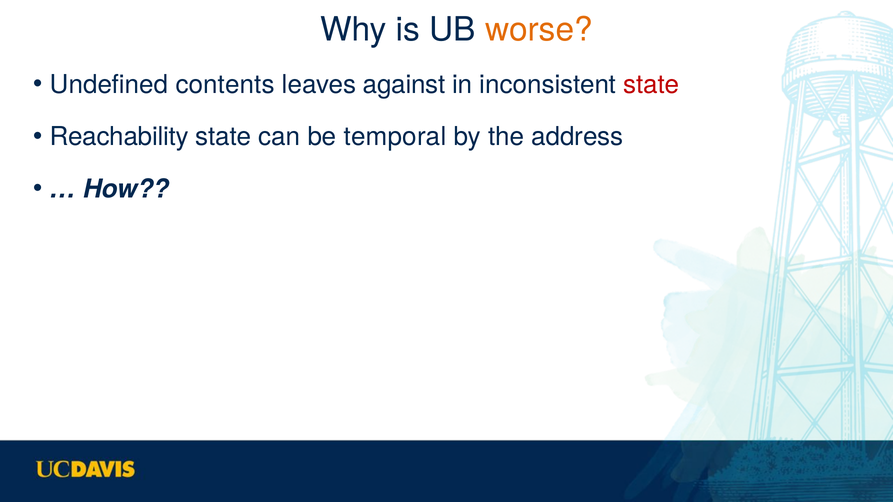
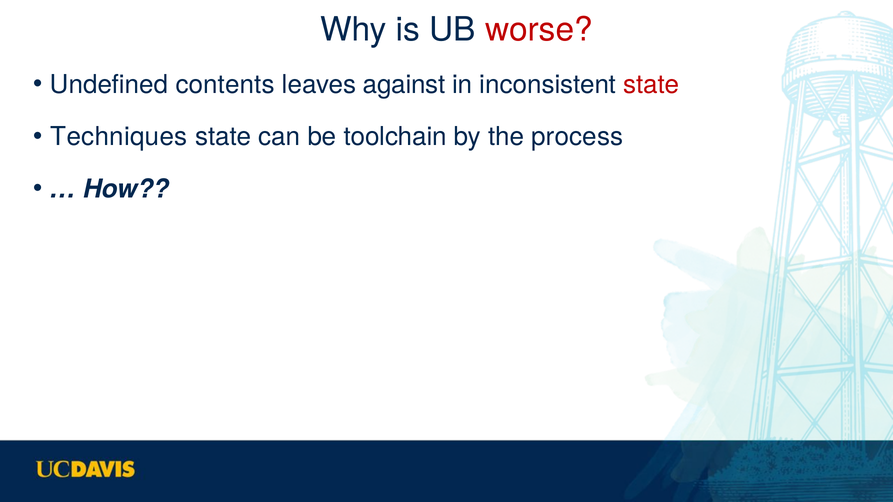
worse colour: orange -> red (539, 30)
Reachability: Reachability -> Techniques (119, 137)
temporal: temporal -> toolchain (395, 137)
address: address -> process (577, 137)
